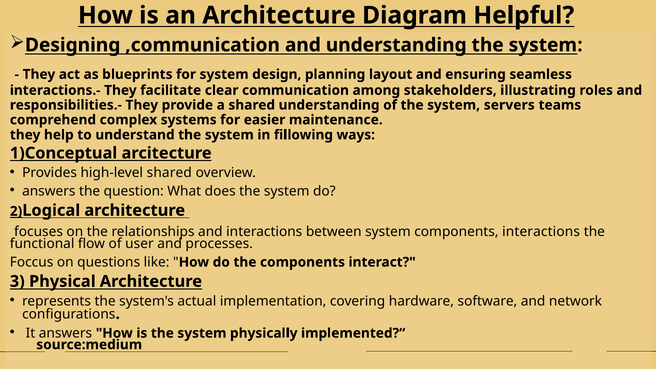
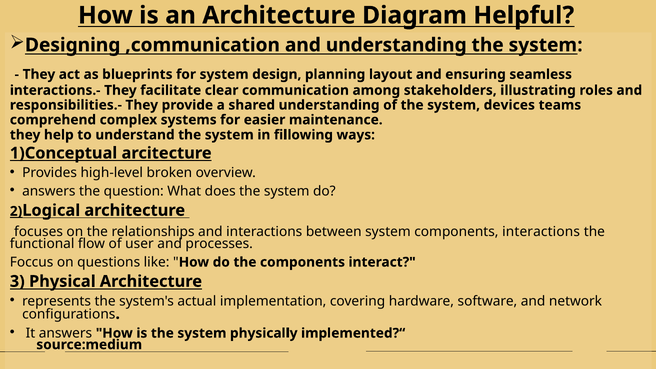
servers: servers -> devices (509, 105)
high-level shared: shared -> broken (169, 173)
